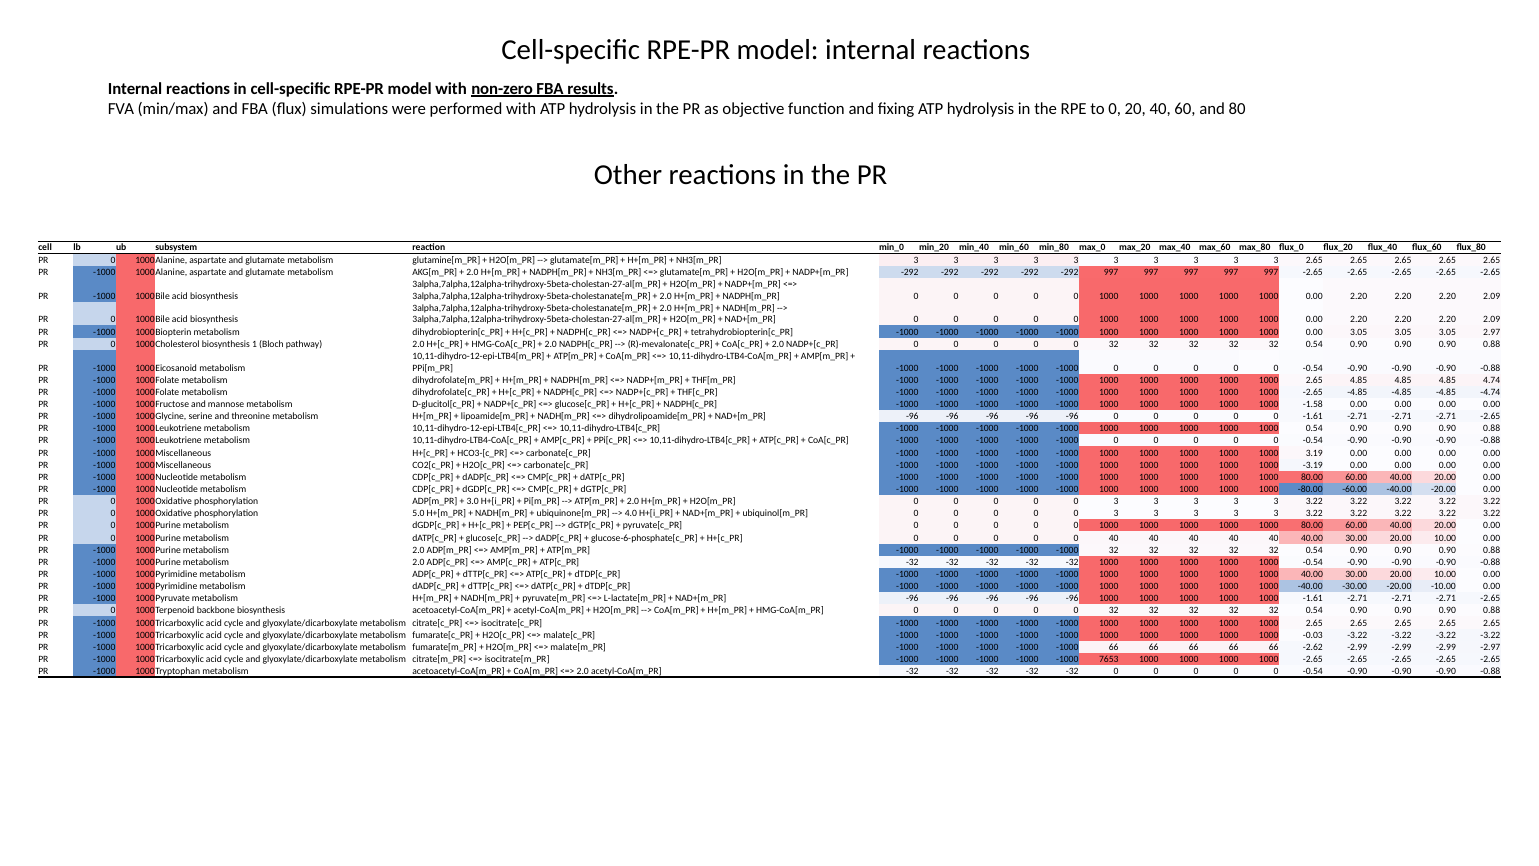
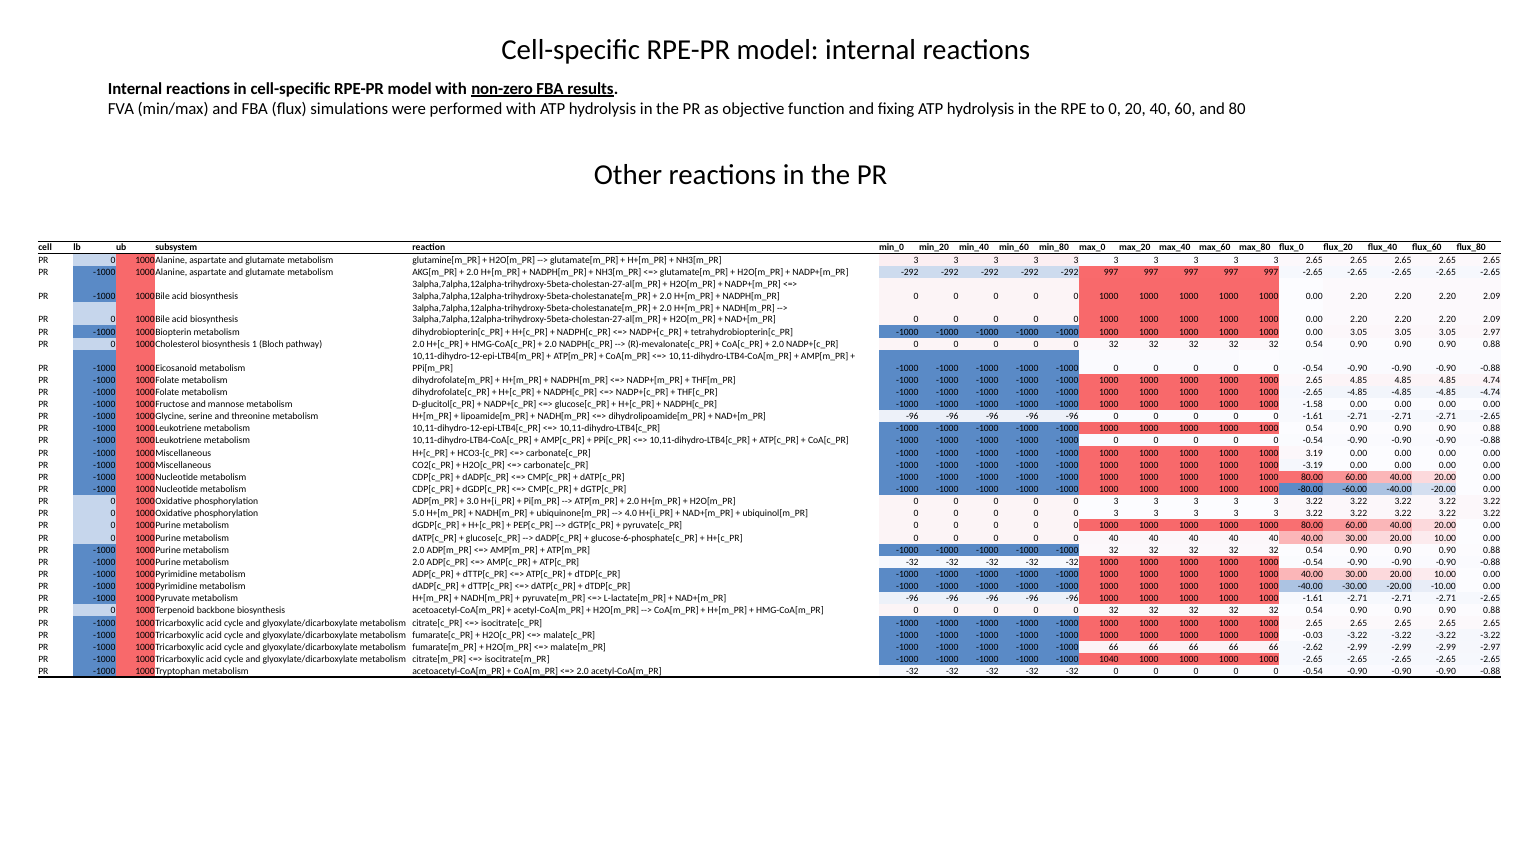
7653: 7653 -> 1040 (1109, 659)
